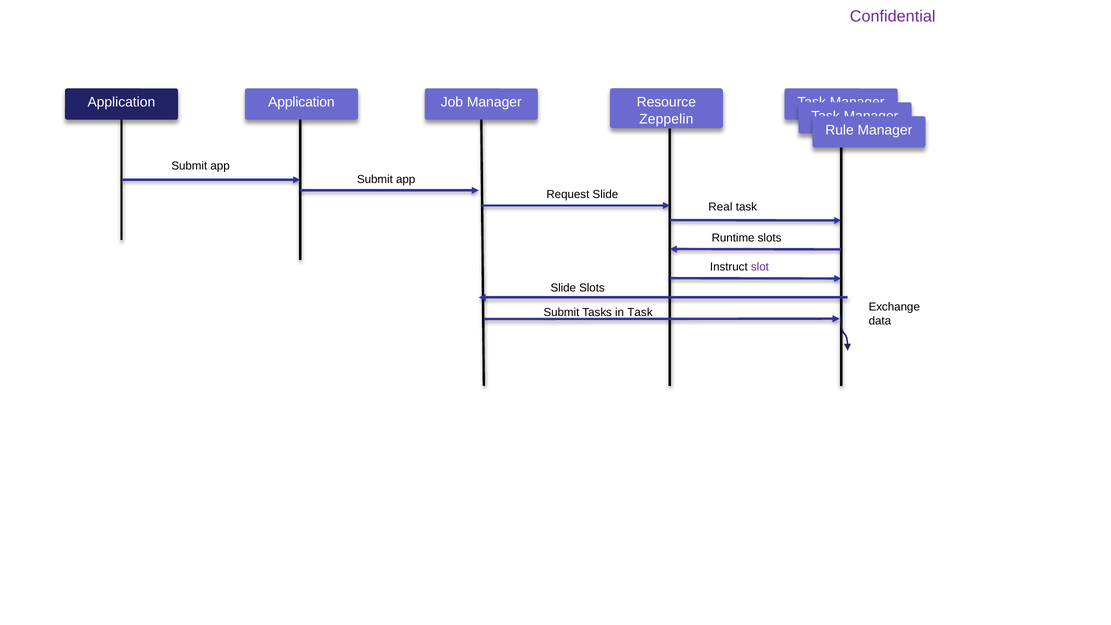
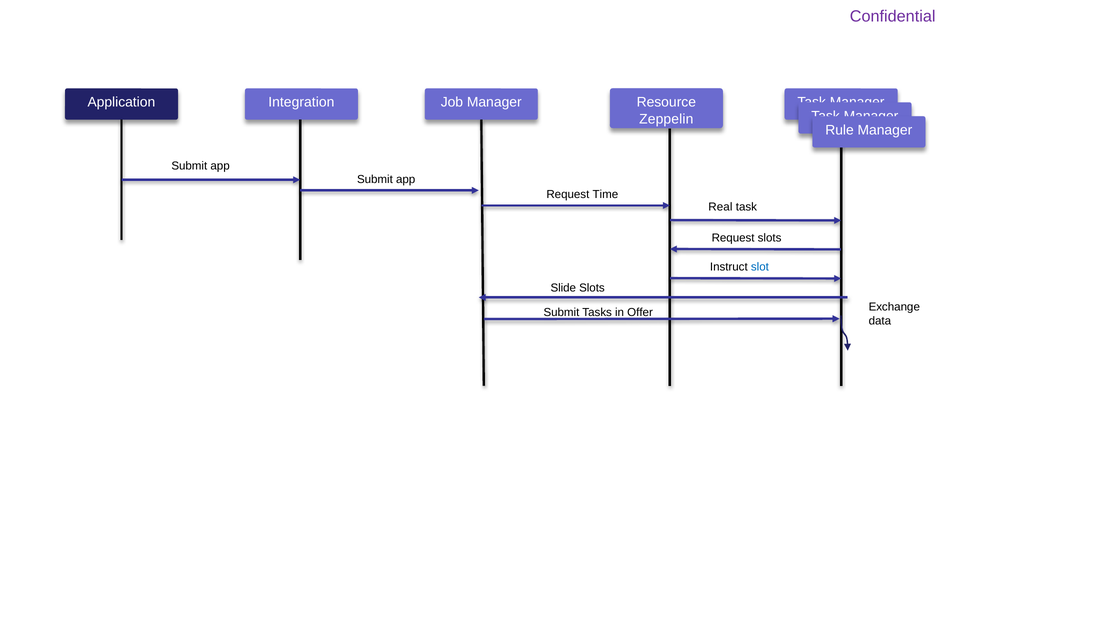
Application Application: Application -> Integration (301, 102)
Request Slide: Slide -> Time (605, 194)
Runtime: Runtime -> Request (733, 238)
slot colour: purple -> blue (760, 267)
in Task: Task -> Offer (640, 313)
